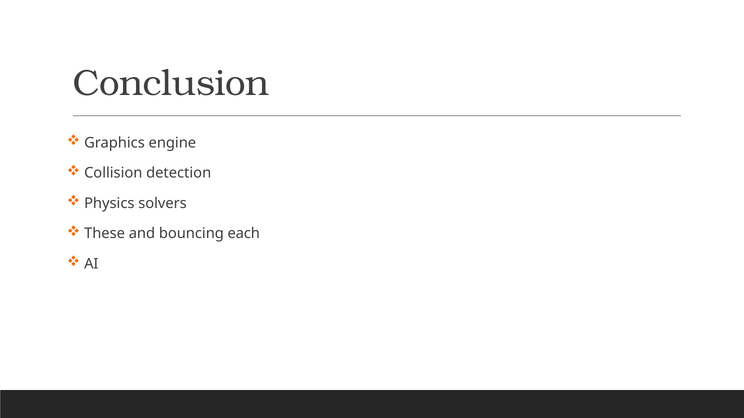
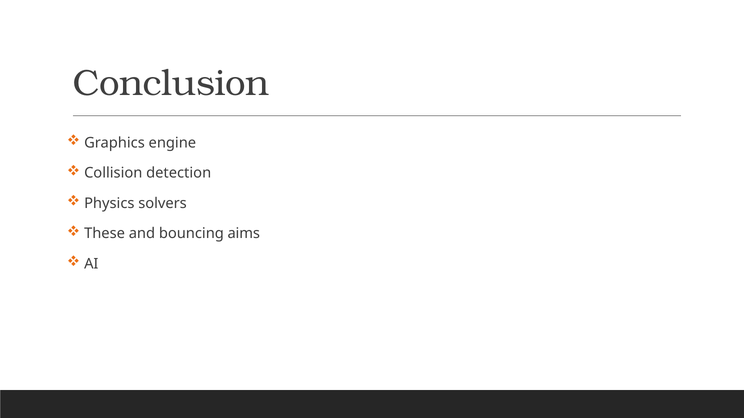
each: each -> aims (244, 234)
